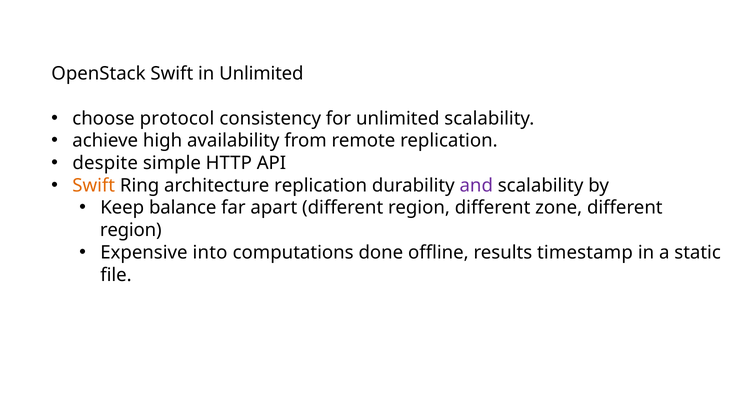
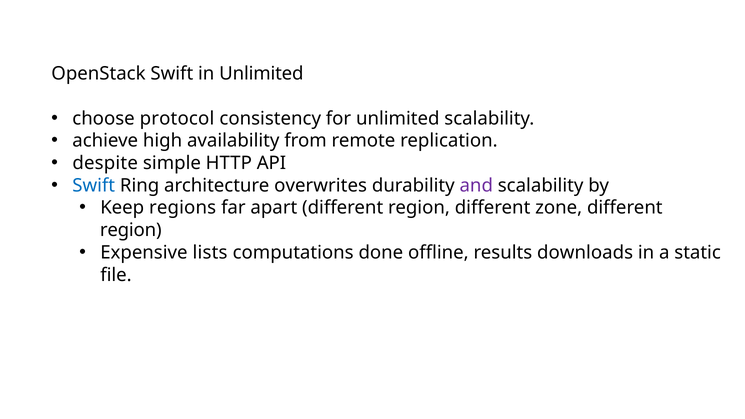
Swift colour: orange -> blue (94, 186)
architecture replication: replication -> overwrites (321, 186)
balance: balance -> regions (183, 208)
into: into -> lists (210, 253)
timestamp: timestamp -> downloads (585, 253)
